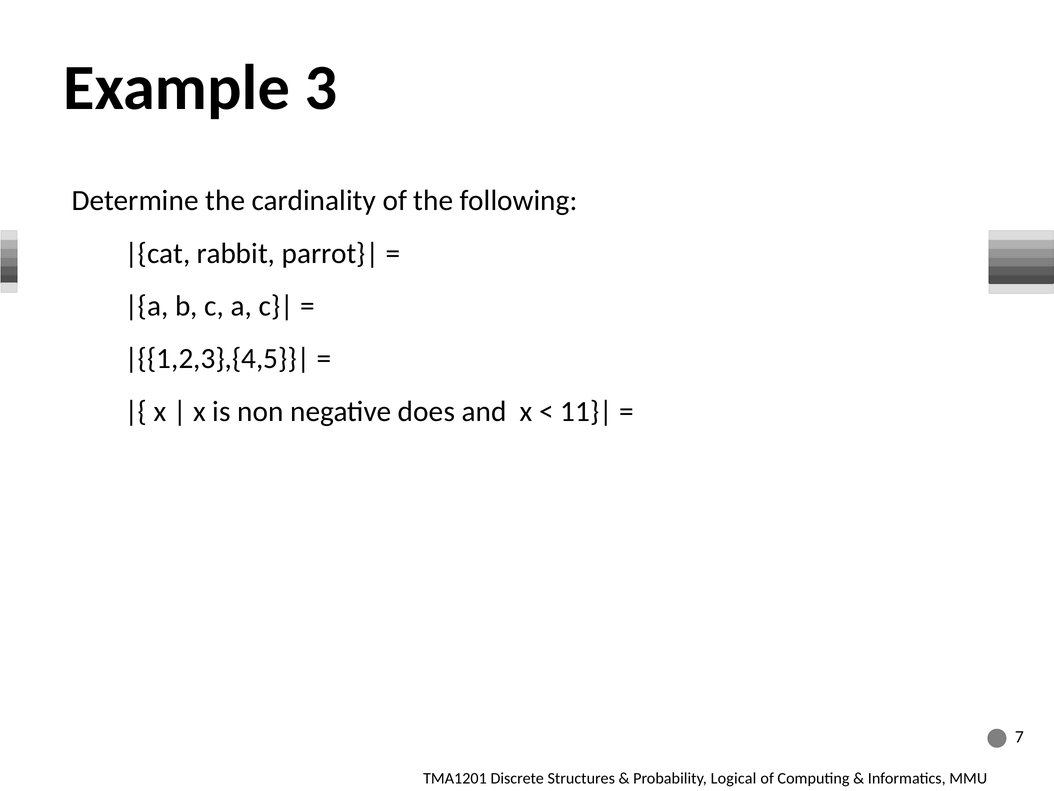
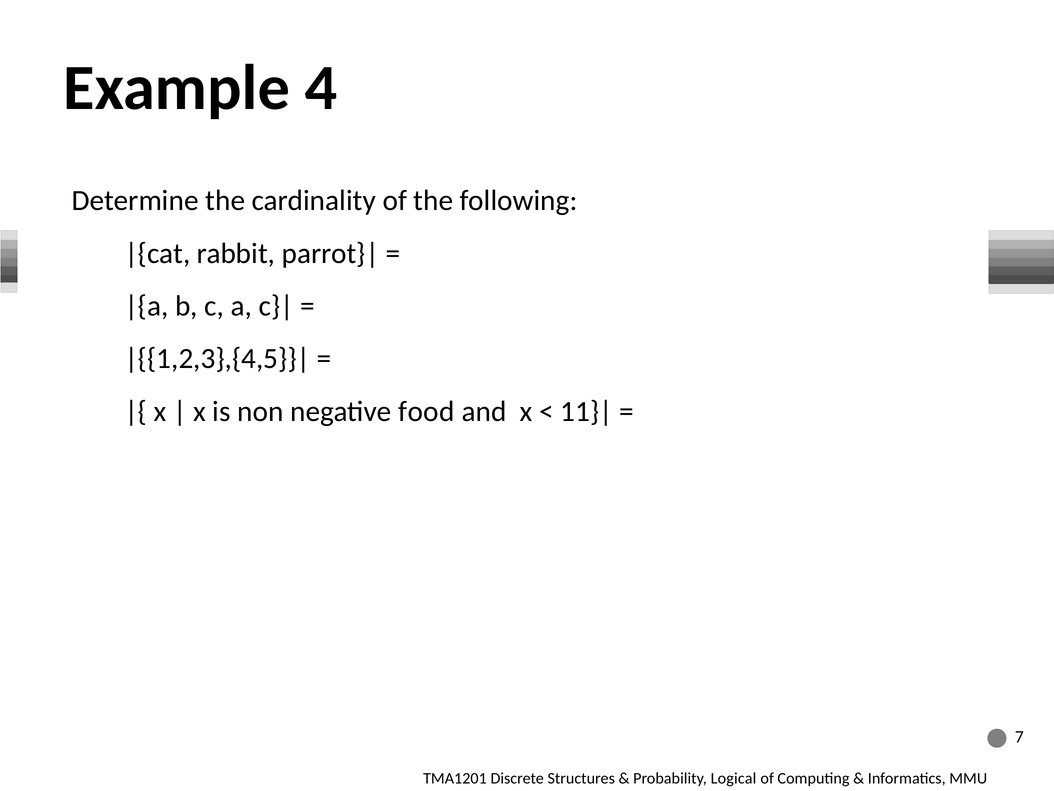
3: 3 -> 4 (321, 88)
does: does -> food (426, 411)
